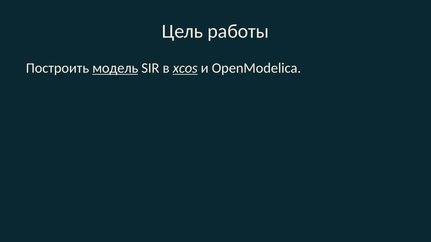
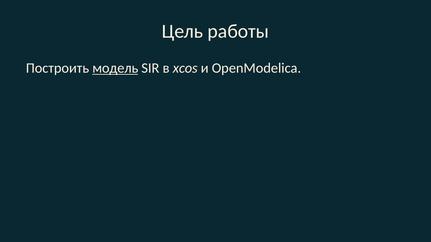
xcos underline: present -> none (185, 68)
